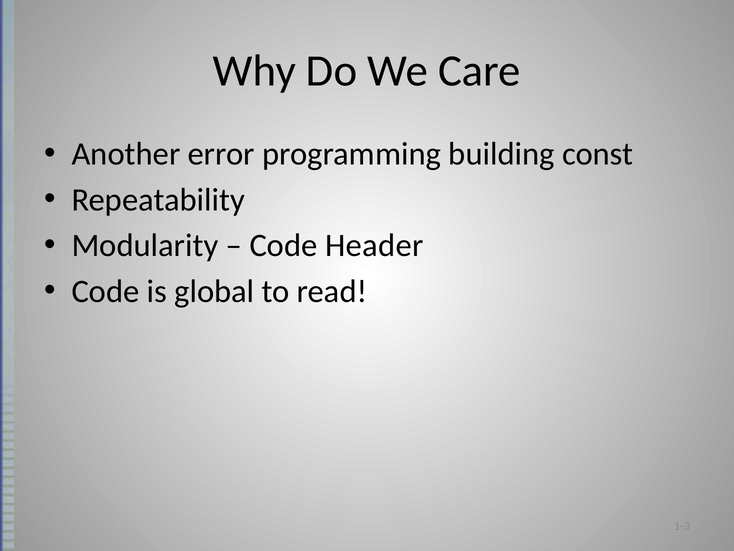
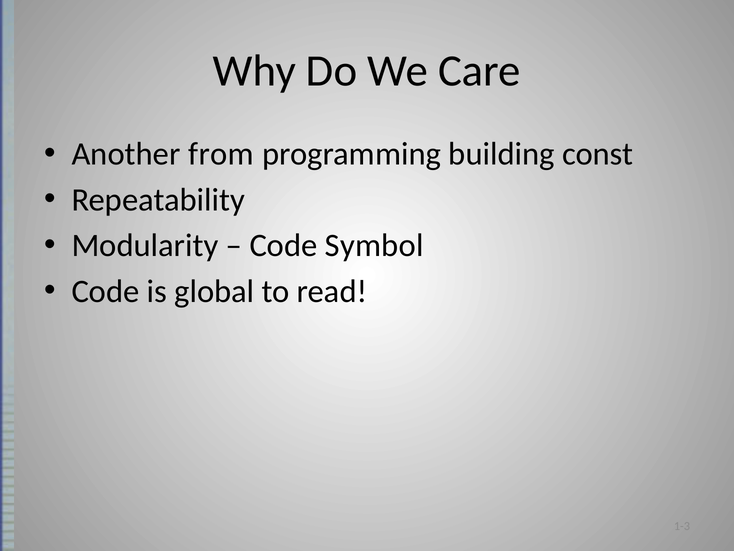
error: error -> from (221, 154)
Header: Header -> Symbol (374, 245)
